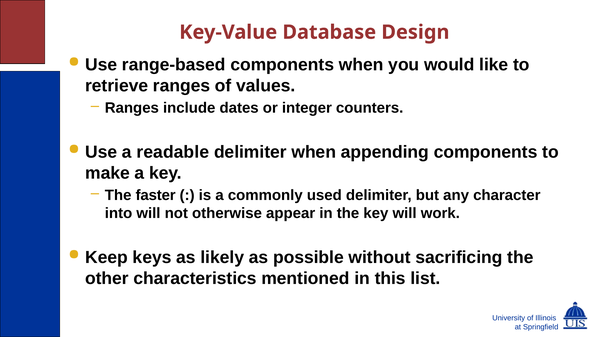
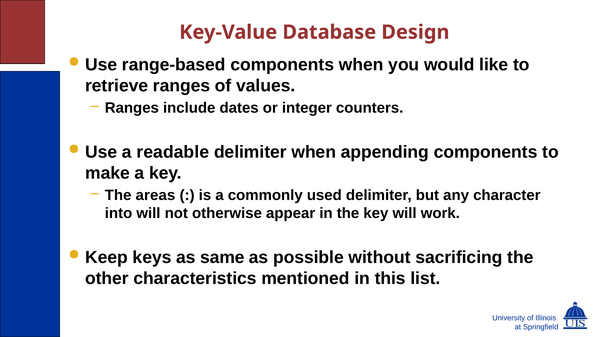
faster: faster -> areas (155, 195)
likely: likely -> same (222, 257)
